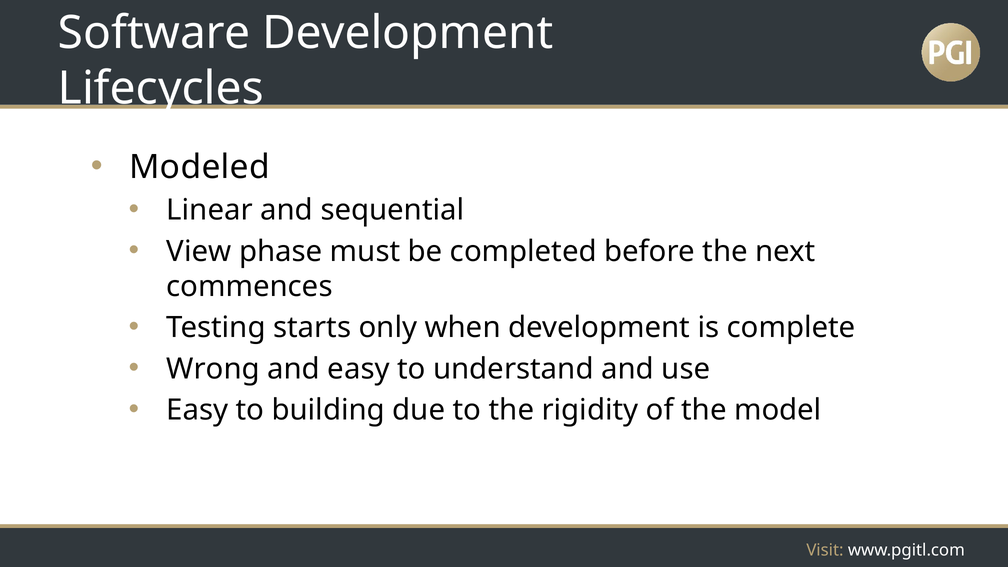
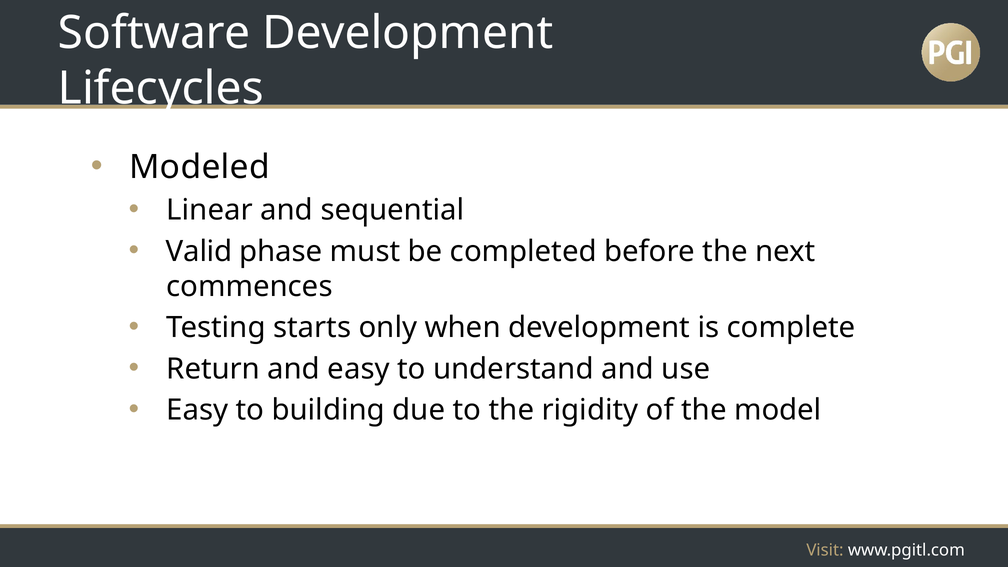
View: View -> Valid (199, 251)
Wrong: Wrong -> Return (213, 369)
